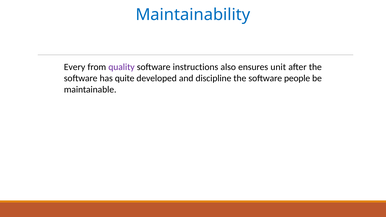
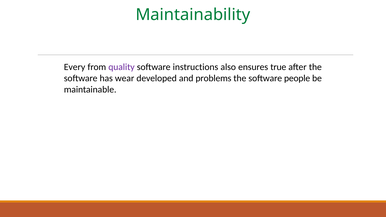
Maintainability colour: blue -> green (193, 15)
unit: unit -> true (278, 67)
quite: quite -> wear (125, 78)
discipline: discipline -> problems (213, 78)
